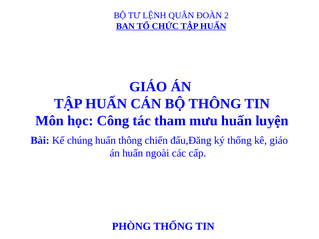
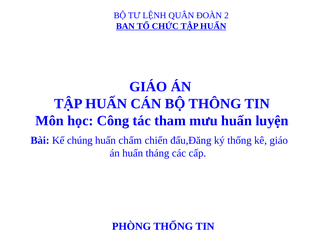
huấn thông: thông -> chấm (130, 140)
ngoài: ngoài -> tháng (157, 153)
